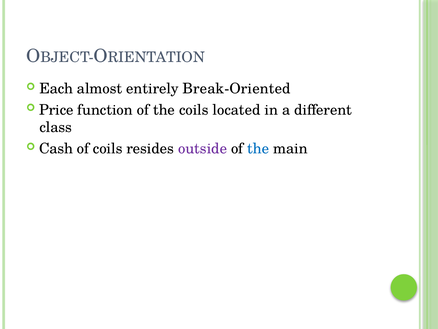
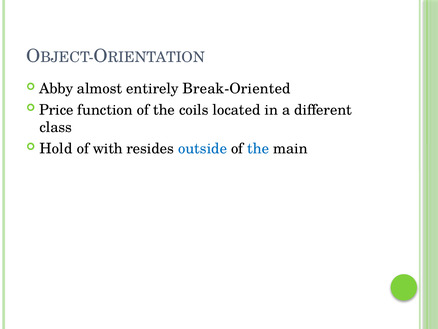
Each: Each -> Abby (56, 89)
Cash: Cash -> Hold (56, 148)
of coils: coils -> with (108, 148)
outside colour: purple -> blue (203, 148)
